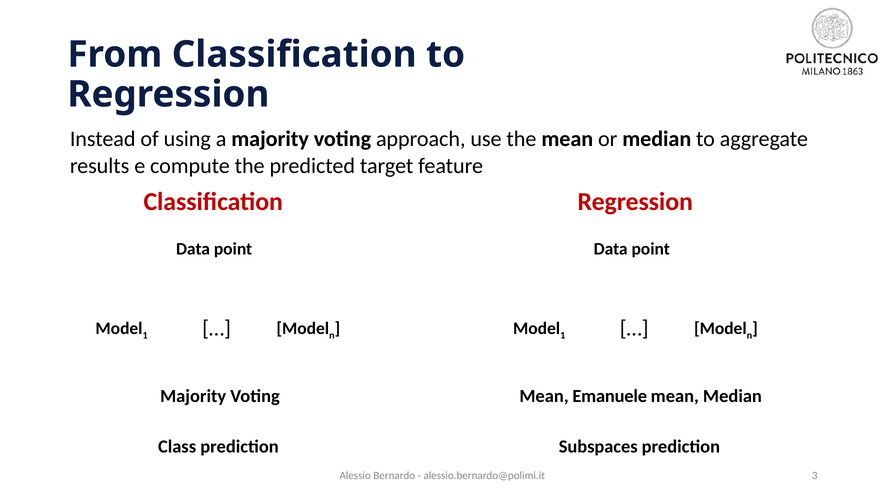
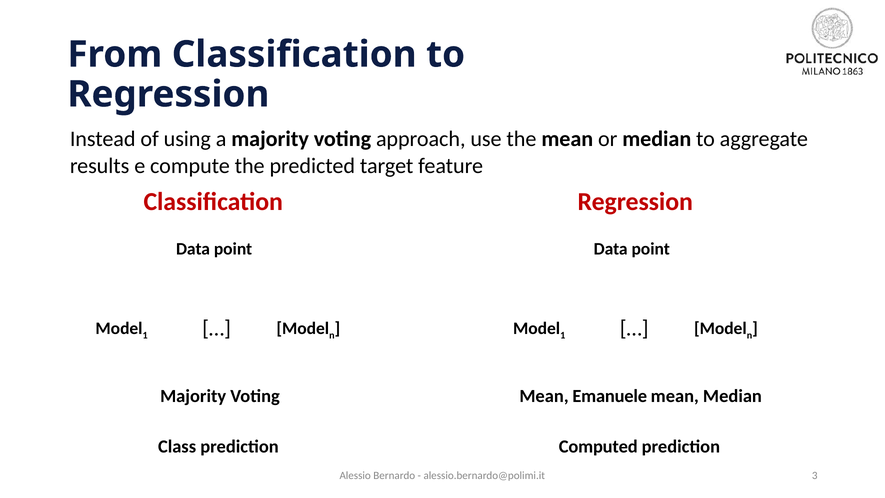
Subspaces: Subspaces -> Computed (598, 447)
